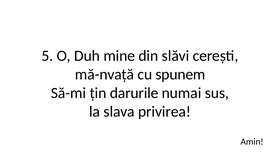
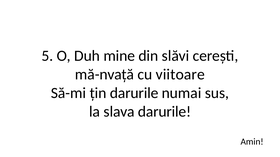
spunem: spunem -> viitoare (180, 75)
slava privirea: privirea -> darurile (165, 112)
